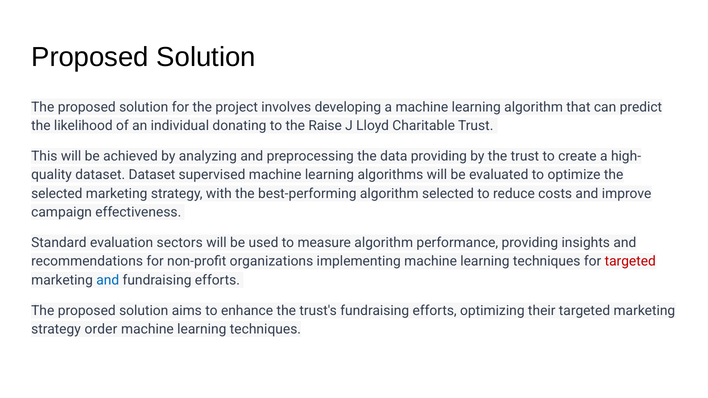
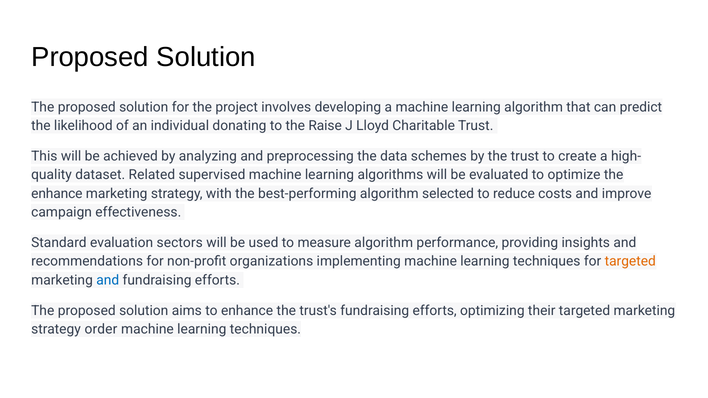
data providing: providing -> schemes (439, 156)
dataset Dataset: Dataset -> Related (152, 175)
selected: selected -> enhance (57, 194)
targeted colour: red -> orange (630, 262)
